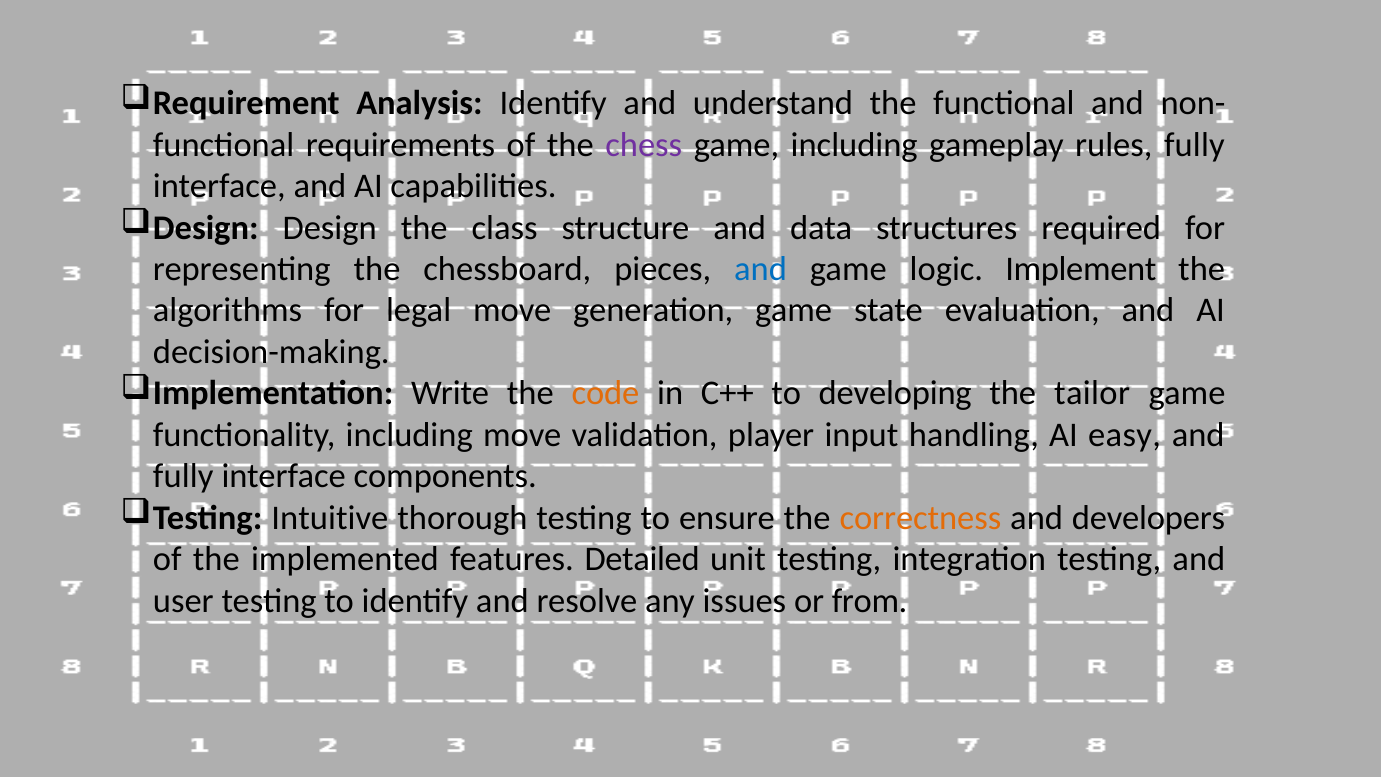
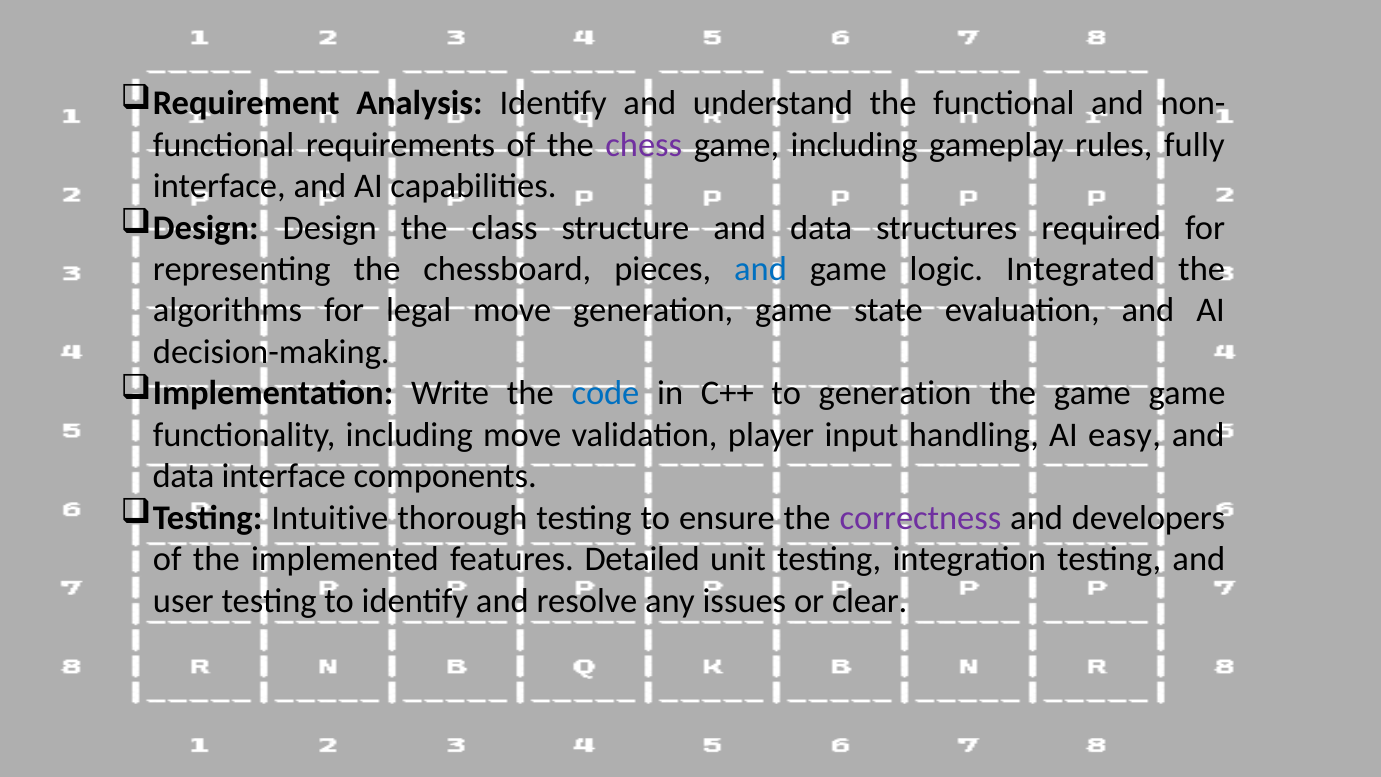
Implement: Implement -> Integrated (1081, 269)
code colour: orange -> blue (605, 393)
to developing: developing -> generation (895, 393)
the tailor: tailor -> game (1092, 393)
fully: fully -> data (183, 476)
correctness colour: orange -> purple (920, 518)
from: from -> clear (870, 600)
